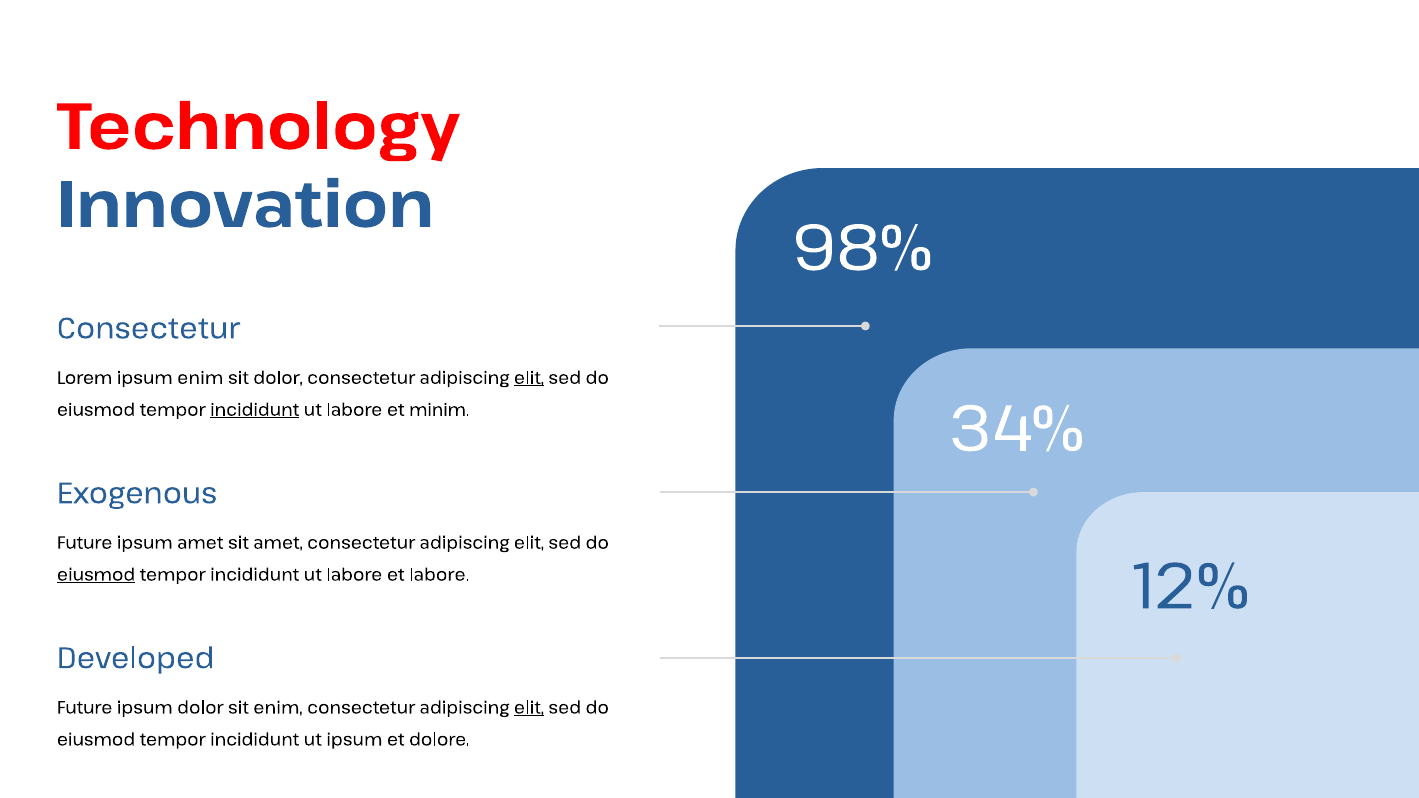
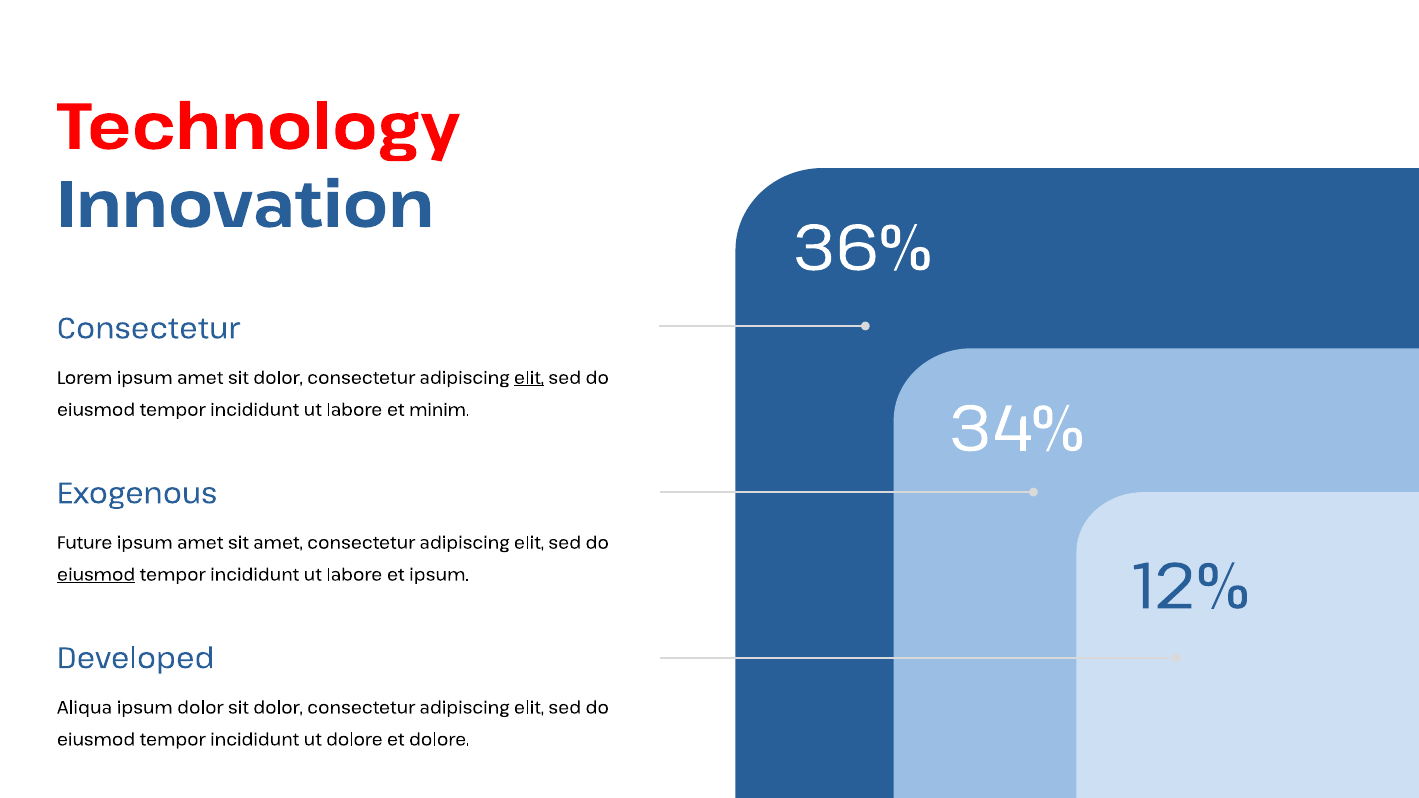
98%: 98% -> 36% (862, 249)
Lorem ipsum enim: enim -> amet (200, 378)
incididunt underline: present -> none (255, 410)
et labore: labore -> ipsum (439, 575)
Future: Future -> Aliqua (85, 708)
dolor sit enim: enim -> dolor (278, 708)
elit underline: present -> none (529, 708)
ut ipsum: ipsum -> dolore (354, 740)
